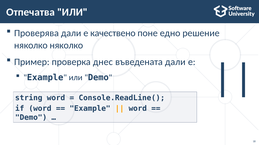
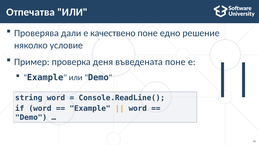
няколко няколко: няколко -> условиe (66, 46)
днес: днес -> деня (103, 62)
въведената дали: дали -> поне (175, 62)
